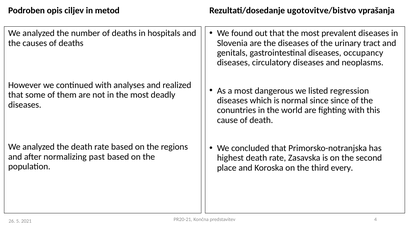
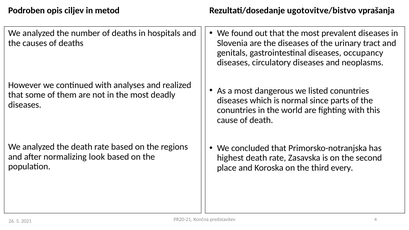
listed regression: regression -> conuntries (350, 91)
since since: since -> parts (340, 101)
past: past -> look (97, 157)
